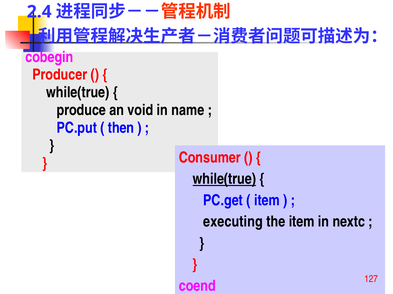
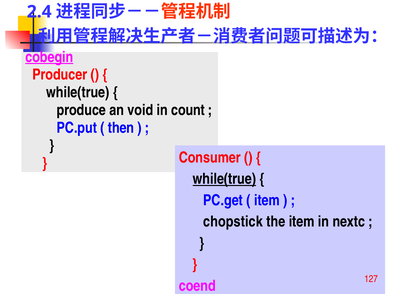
cobegin underline: none -> present (49, 57)
name: name -> count (188, 110)
executing: executing -> chopstick (233, 222)
